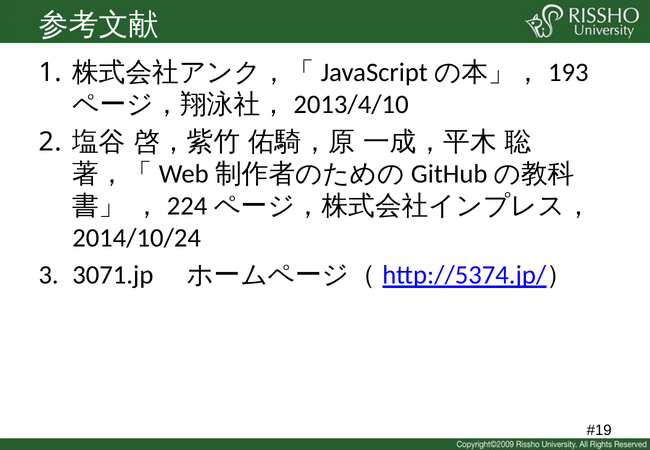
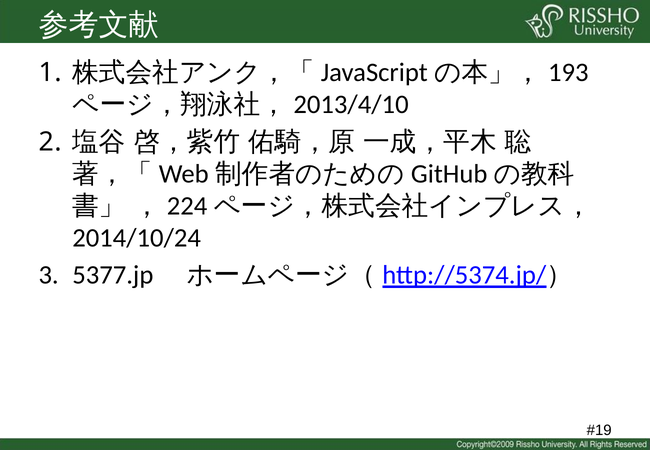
3071.jp: 3071.jp -> 5377.jp (113, 275)
